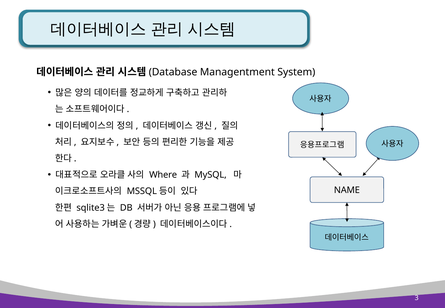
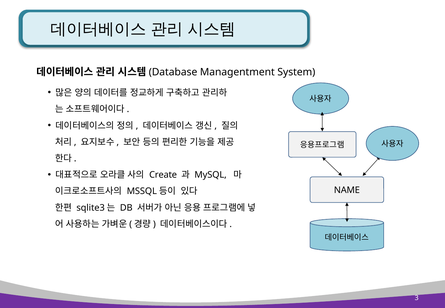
Where: Where -> Create (163, 175)
